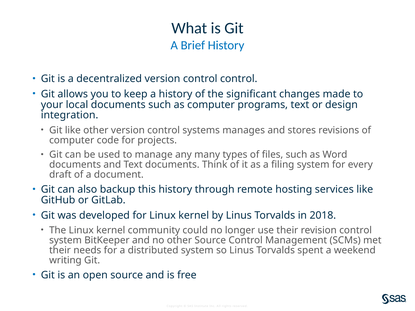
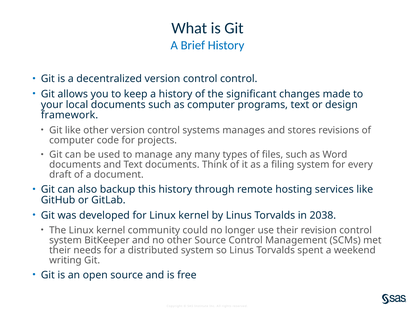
integration: integration -> framework (70, 115)
2018: 2018 -> 2038 (323, 216)
